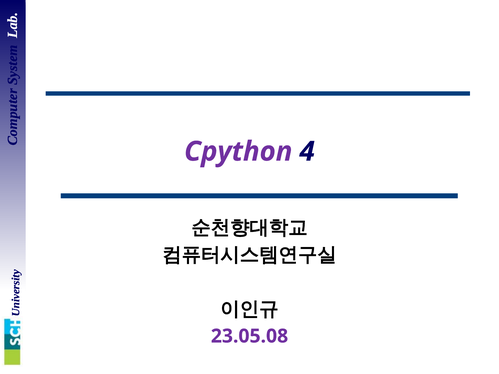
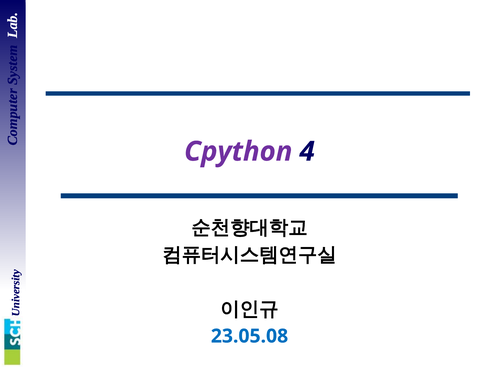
23.05.08 colour: purple -> blue (250, 336)
